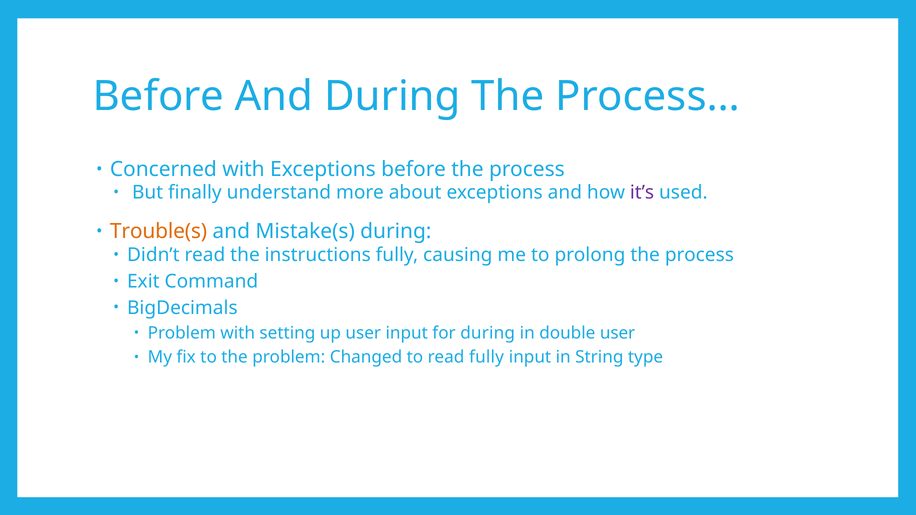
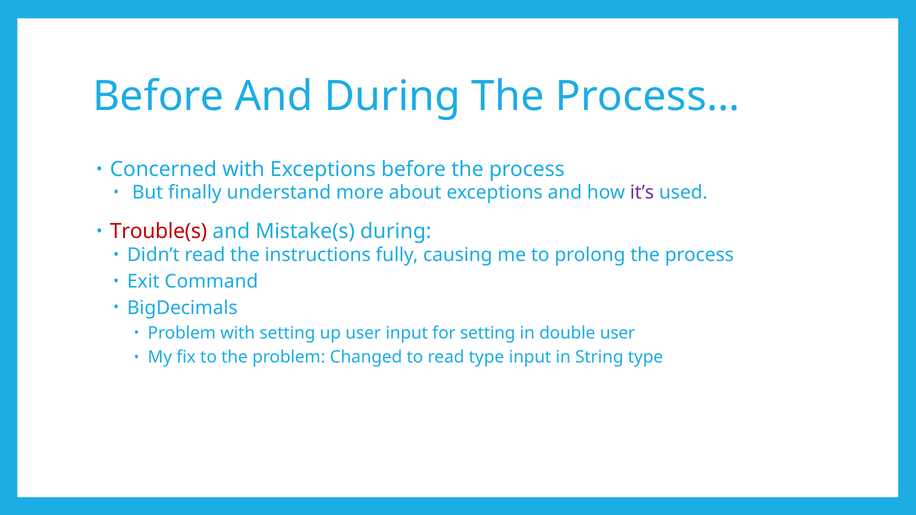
Trouble(s colour: orange -> red (159, 232)
for during: during -> setting (488, 333)
read fully: fully -> type (487, 357)
